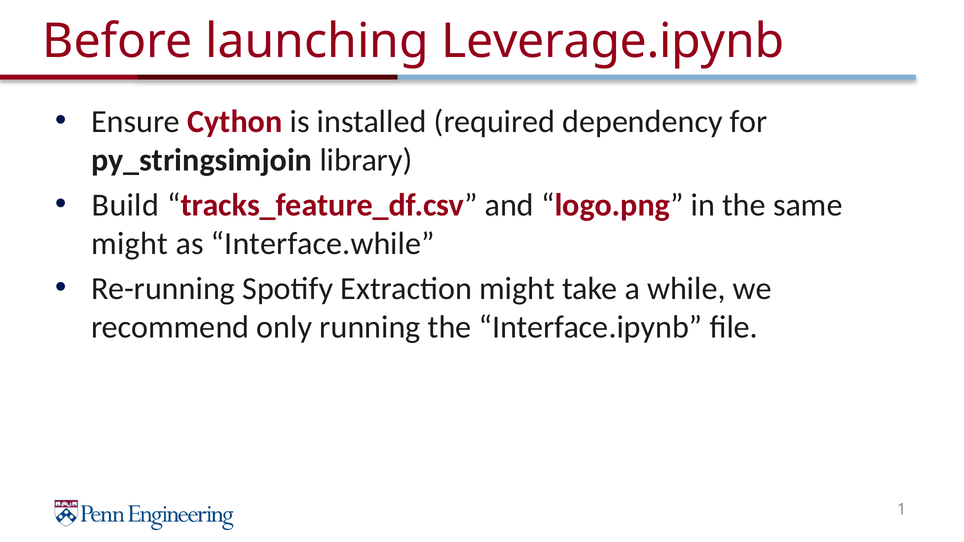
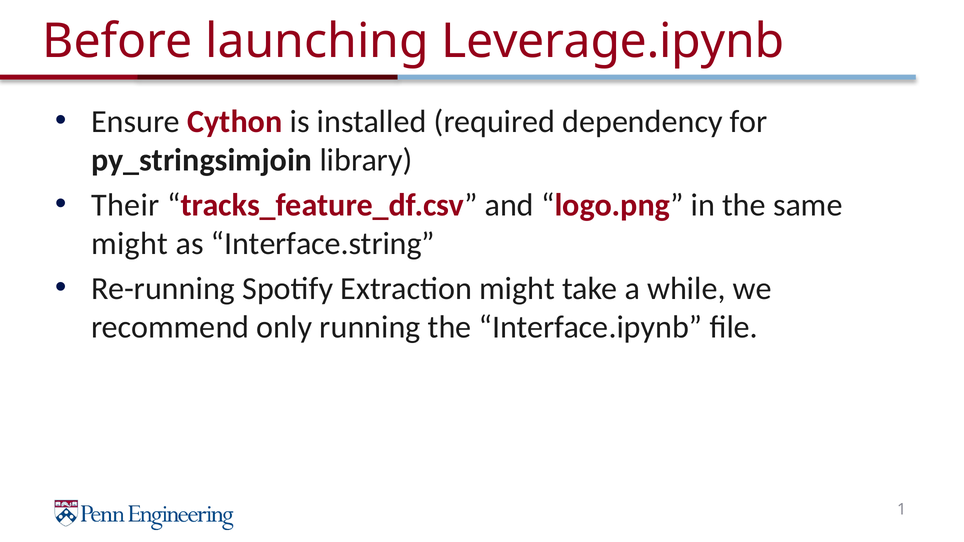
Build: Build -> Their (125, 205)
Interface.while: Interface.while -> Interface.string (323, 244)
